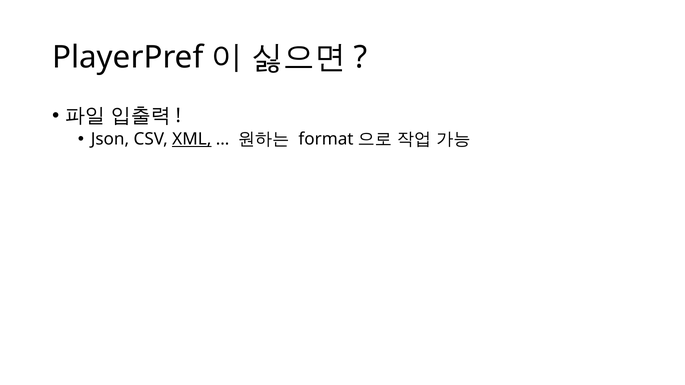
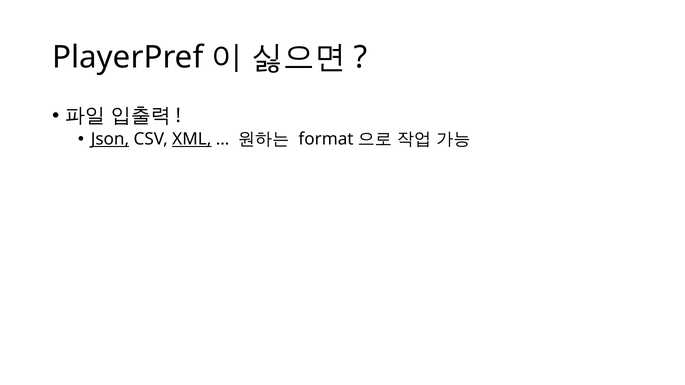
Json underline: none -> present (110, 139)
